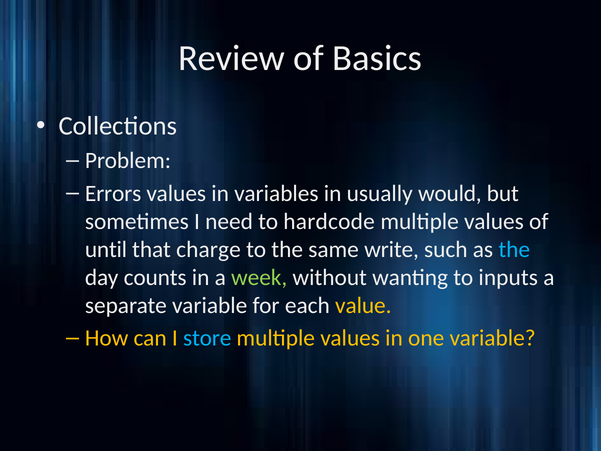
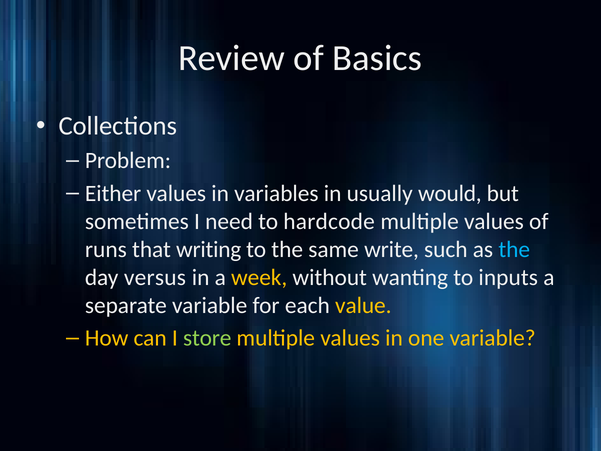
Errors: Errors -> Either (113, 193)
until: until -> runs (106, 249)
charge: charge -> writing (209, 249)
counts: counts -> versus (155, 277)
week colour: light green -> yellow (259, 277)
store colour: light blue -> light green (207, 338)
